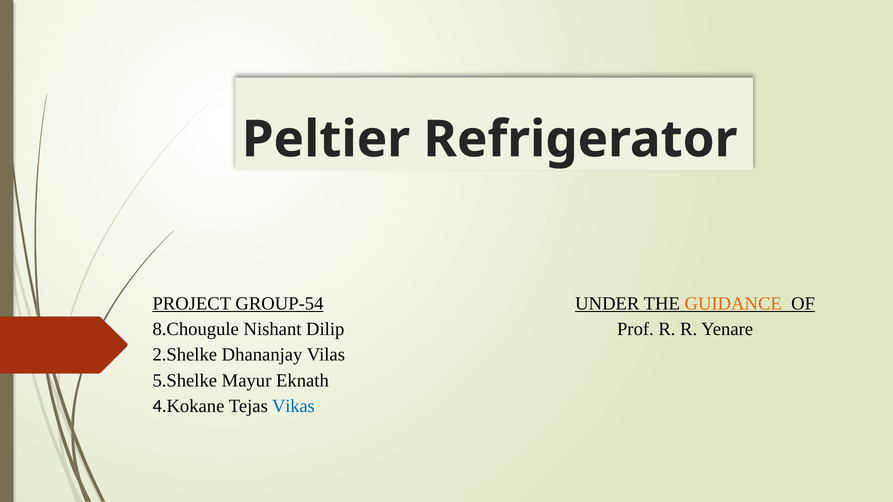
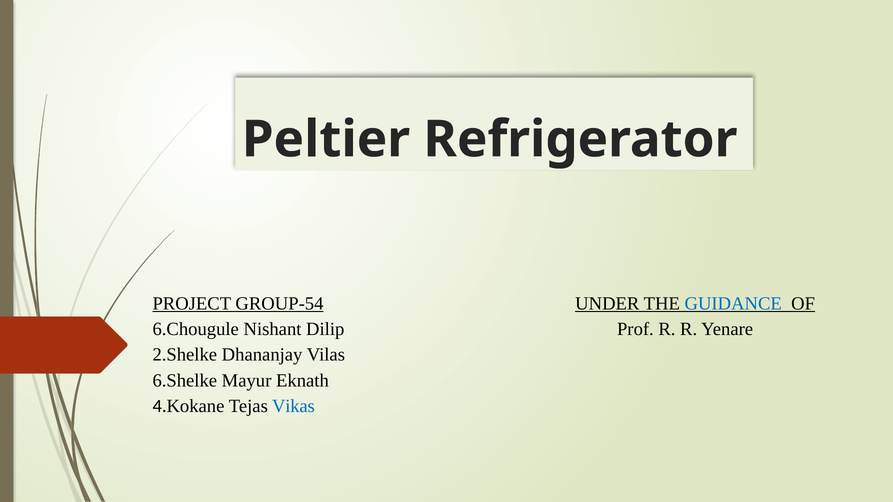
GUIDANCE colour: orange -> blue (733, 304)
8.Chougule: 8.Chougule -> 6.Chougule (196, 329)
5.Shelke: 5.Shelke -> 6.Shelke (185, 381)
